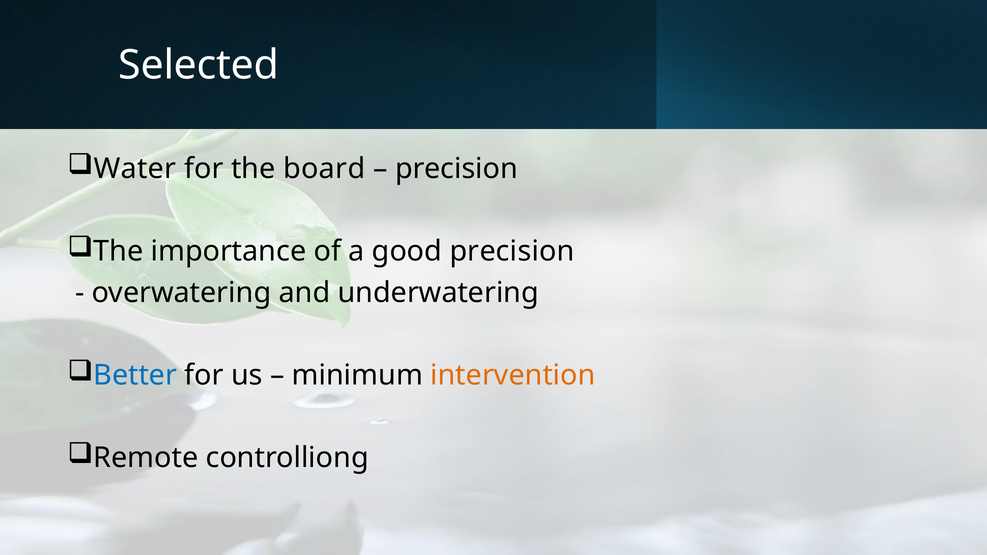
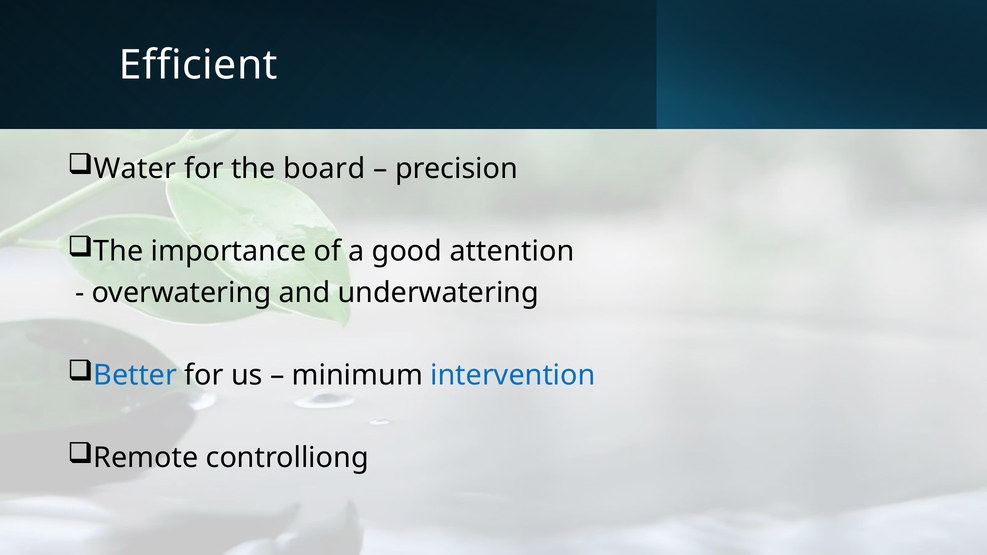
Selected: Selected -> Efficient (198, 65)
good precision: precision -> attention (512, 251)
intervention colour: orange -> blue (513, 375)
